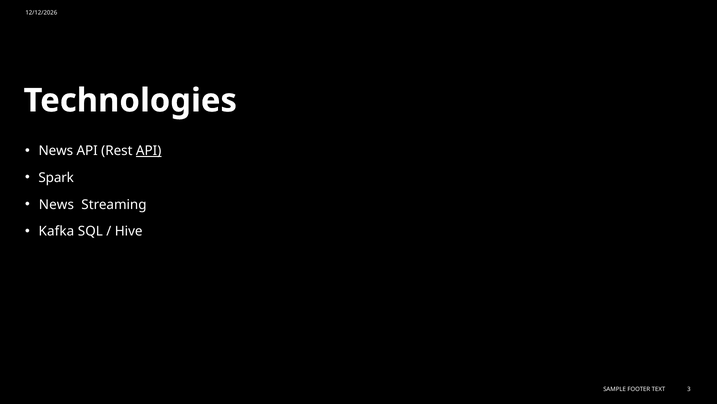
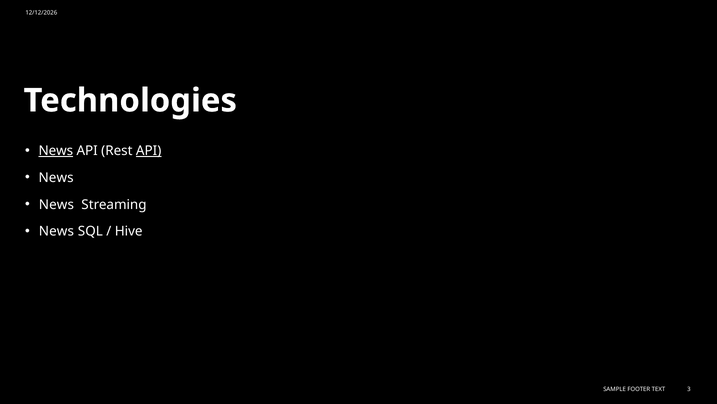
News underline: none -> present (56, 151)
Spark: Spark -> News (56, 177)
Kafka: Kafka -> News (56, 231)
